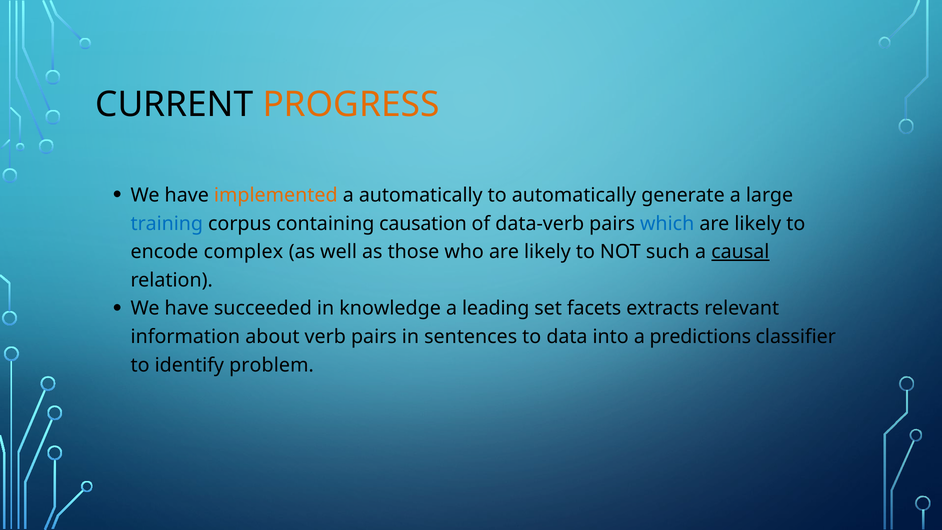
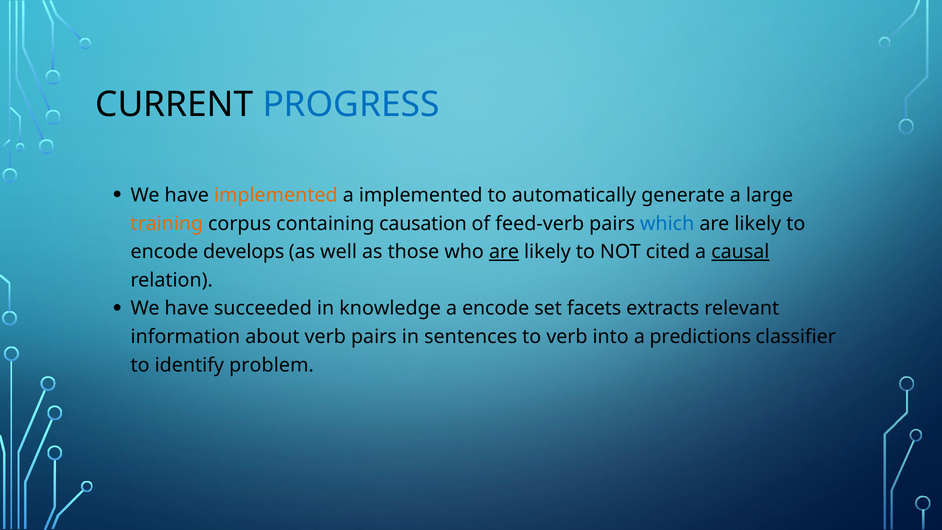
PROGRESS colour: orange -> blue (351, 105)
a automatically: automatically -> implemented (421, 195)
training colour: blue -> orange (167, 224)
data-verb: data-verb -> feed-verb (540, 224)
complex: complex -> develops (244, 252)
are underline: none -> present (504, 252)
such: such -> cited (668, 252)
a leading: leading -> encode (496, 308)
to data: data -> verb (567, 337)
